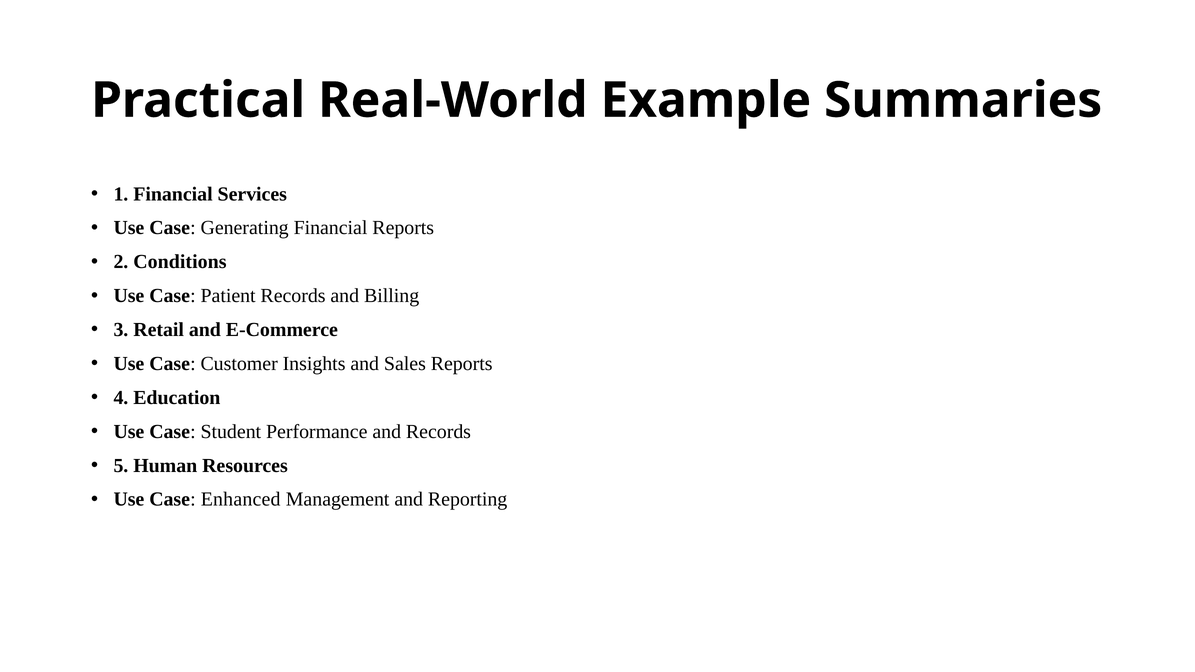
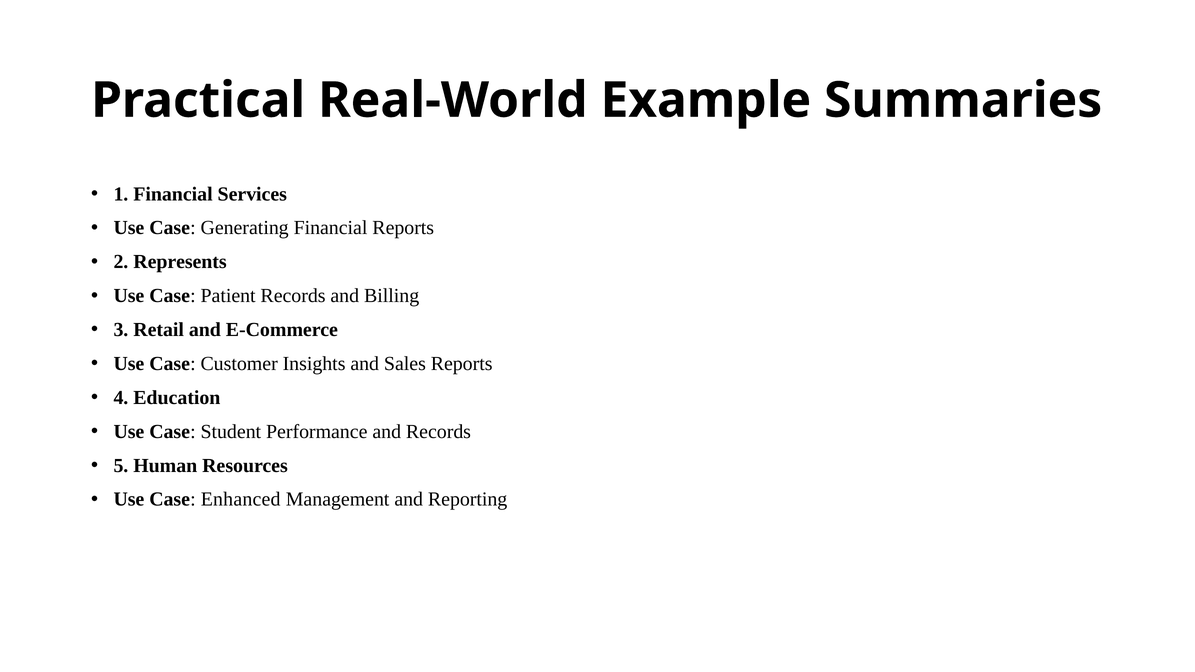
Conditions: Conditions -> Represents (180, 262)
